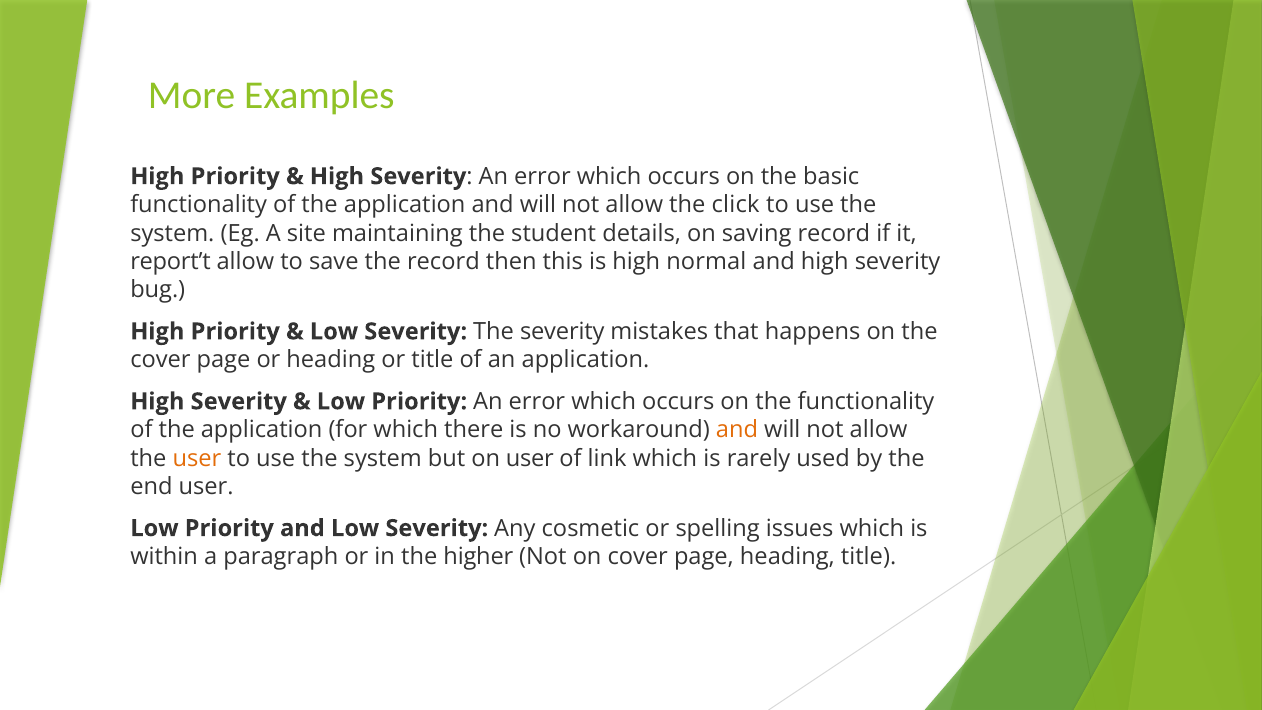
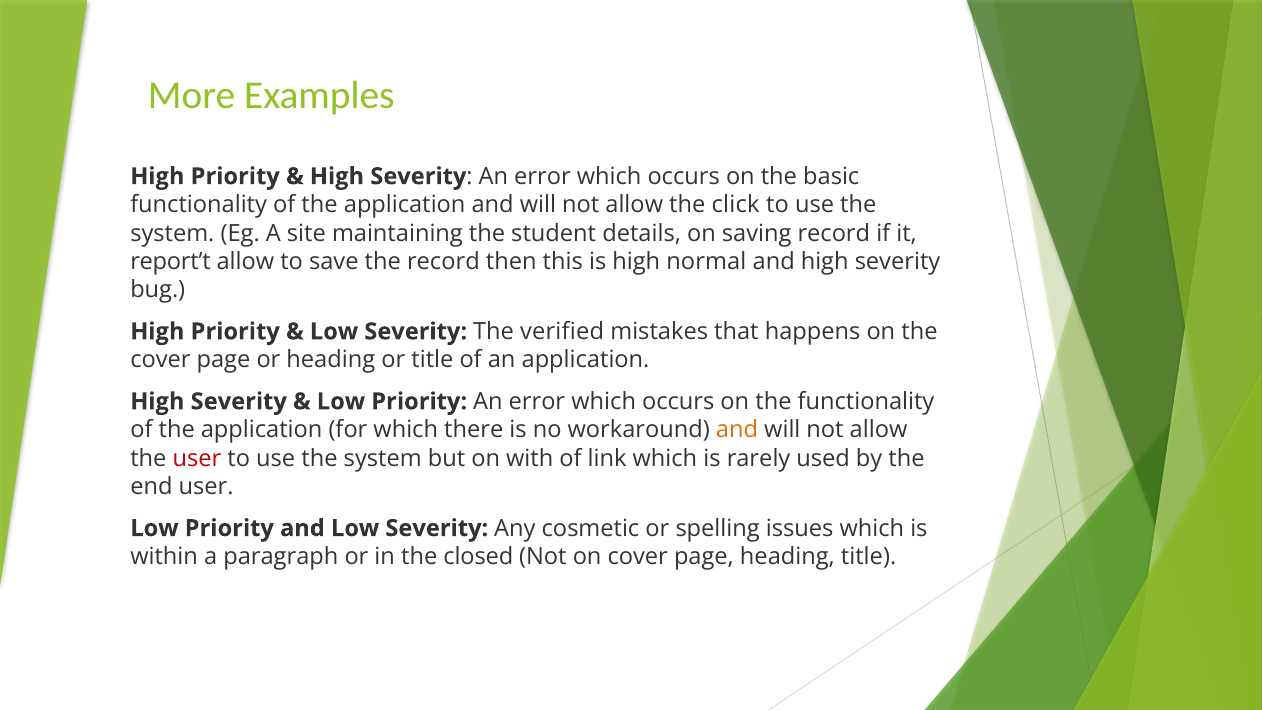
The severity: severity -> verified (562, 332)
user colour: orange -> red (197, 458)
on user: user -> with (530, 458)
higher: higher -> closed (478, 557)
